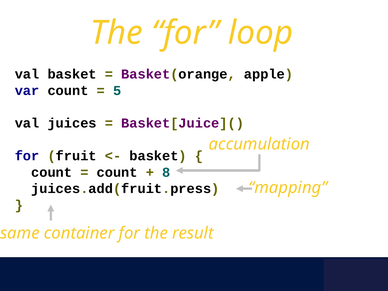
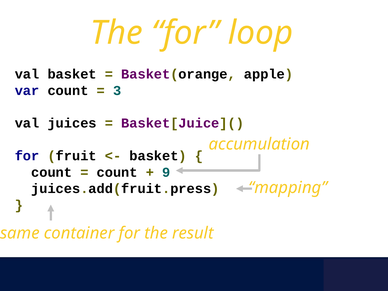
5: 5 -> 3 (117, 91)
8: 8 -> 9 (166, 172)
